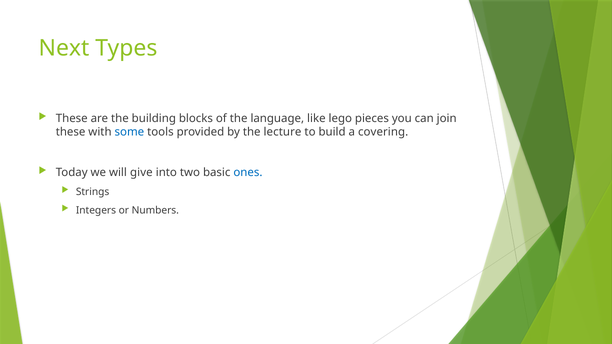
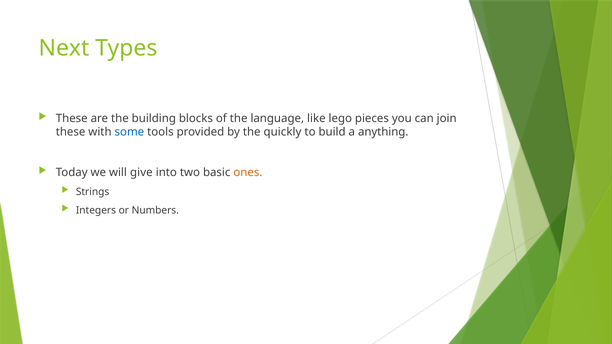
lecture: lecture -> quickly (283, 132)
covering: covering -> anything (383, 132)
ones colour: blue -> orange (248, 173)
